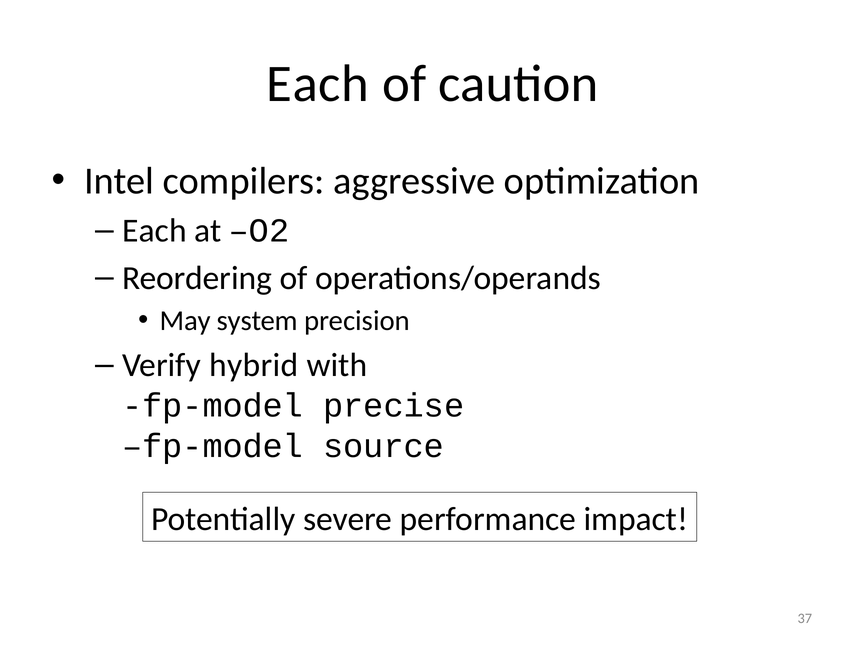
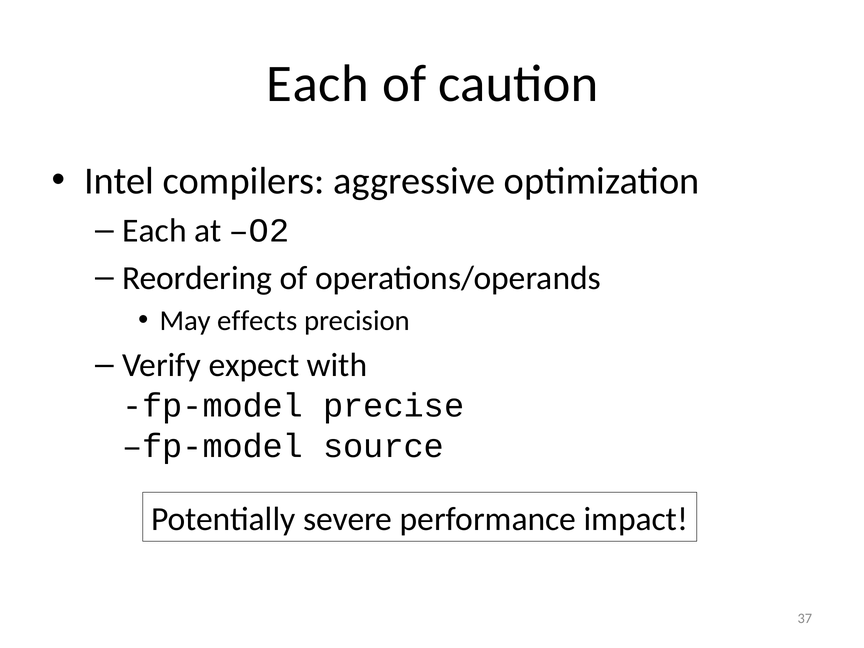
system: system -> effects (257, 321)
hybrid: hybrid -> expect (254, 365)
